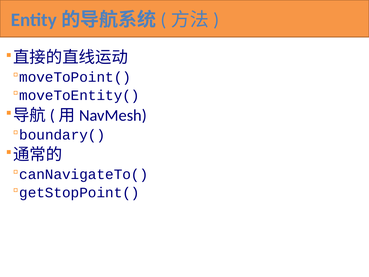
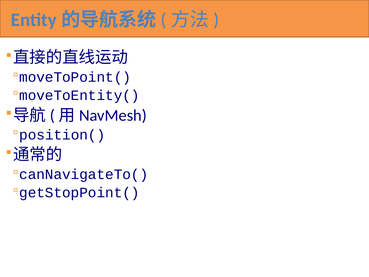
boundary(: boundary( -> position( (62, 135)
